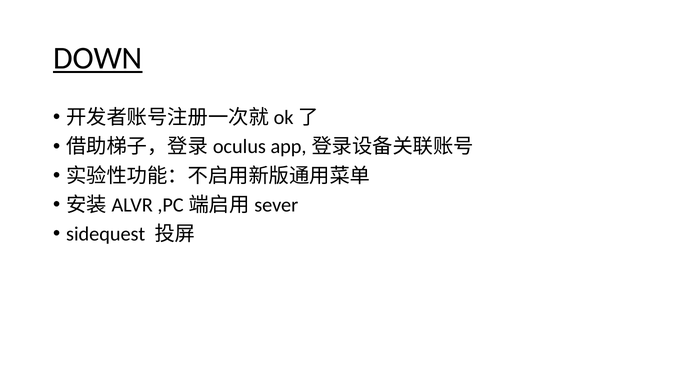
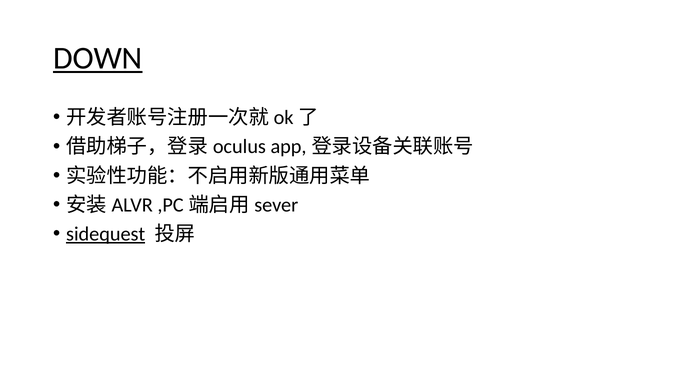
sidequest underline: none -> present (106, 234)
